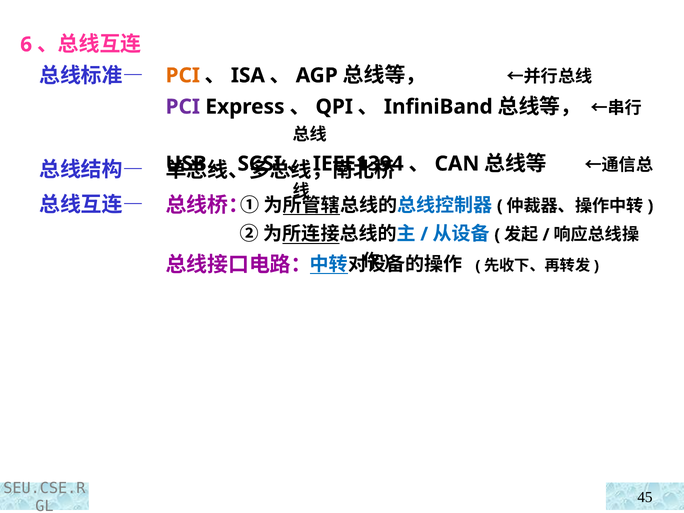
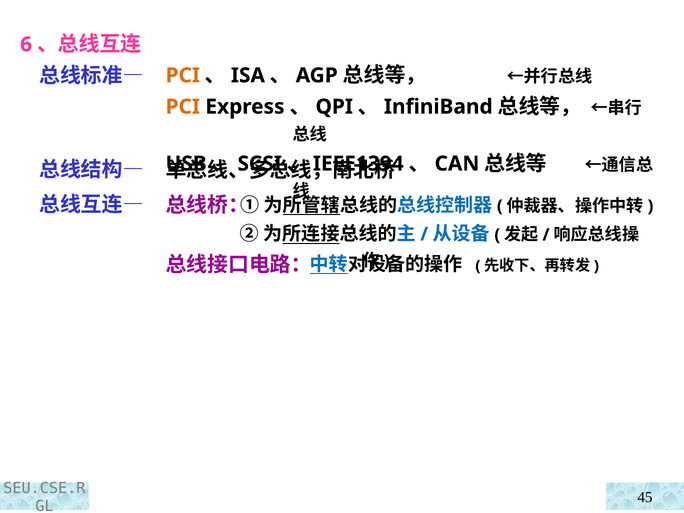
PCI colour: purple -> orange (183, 107)
